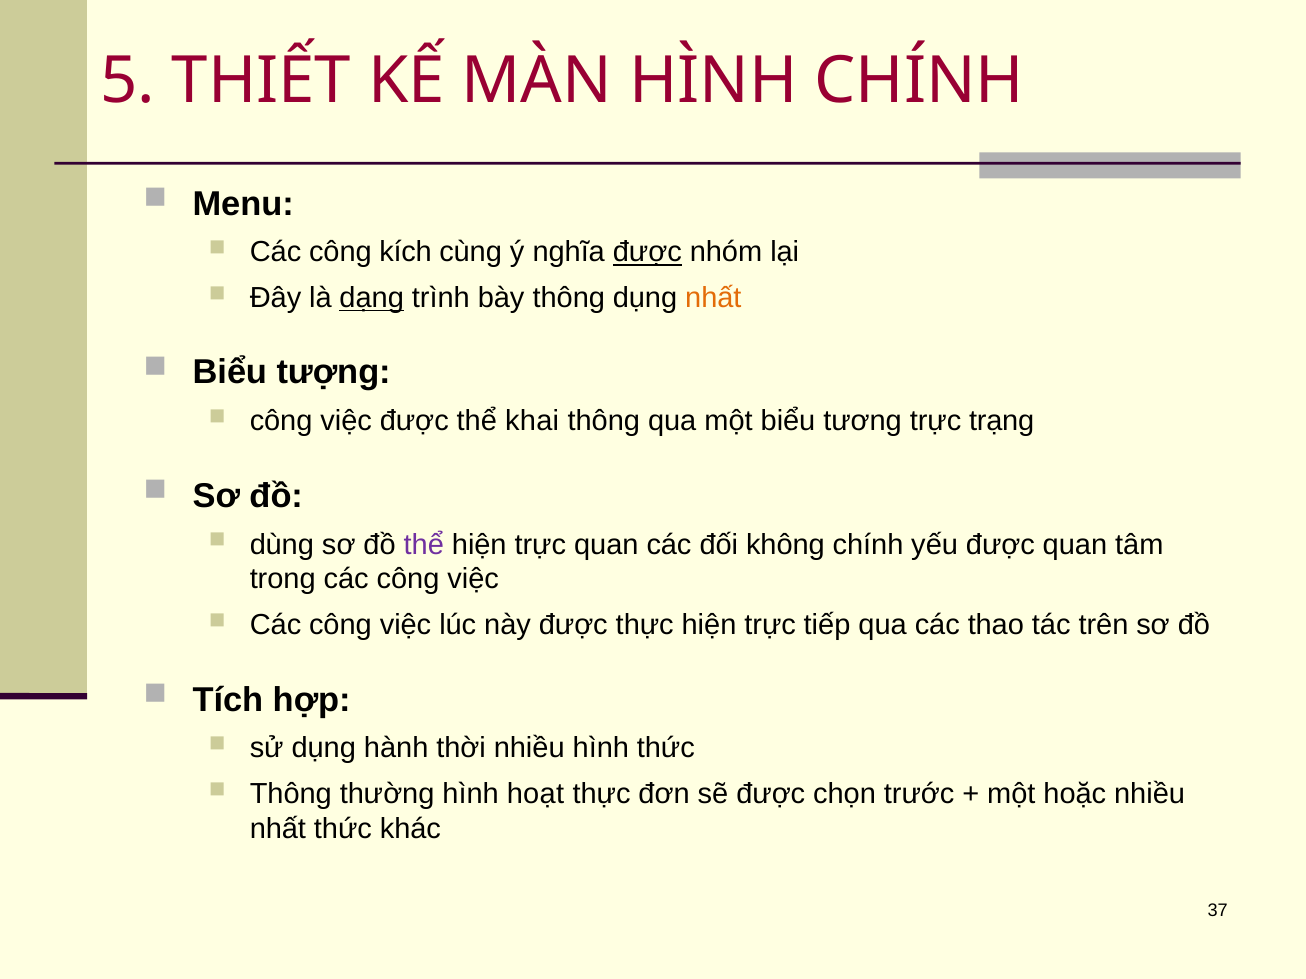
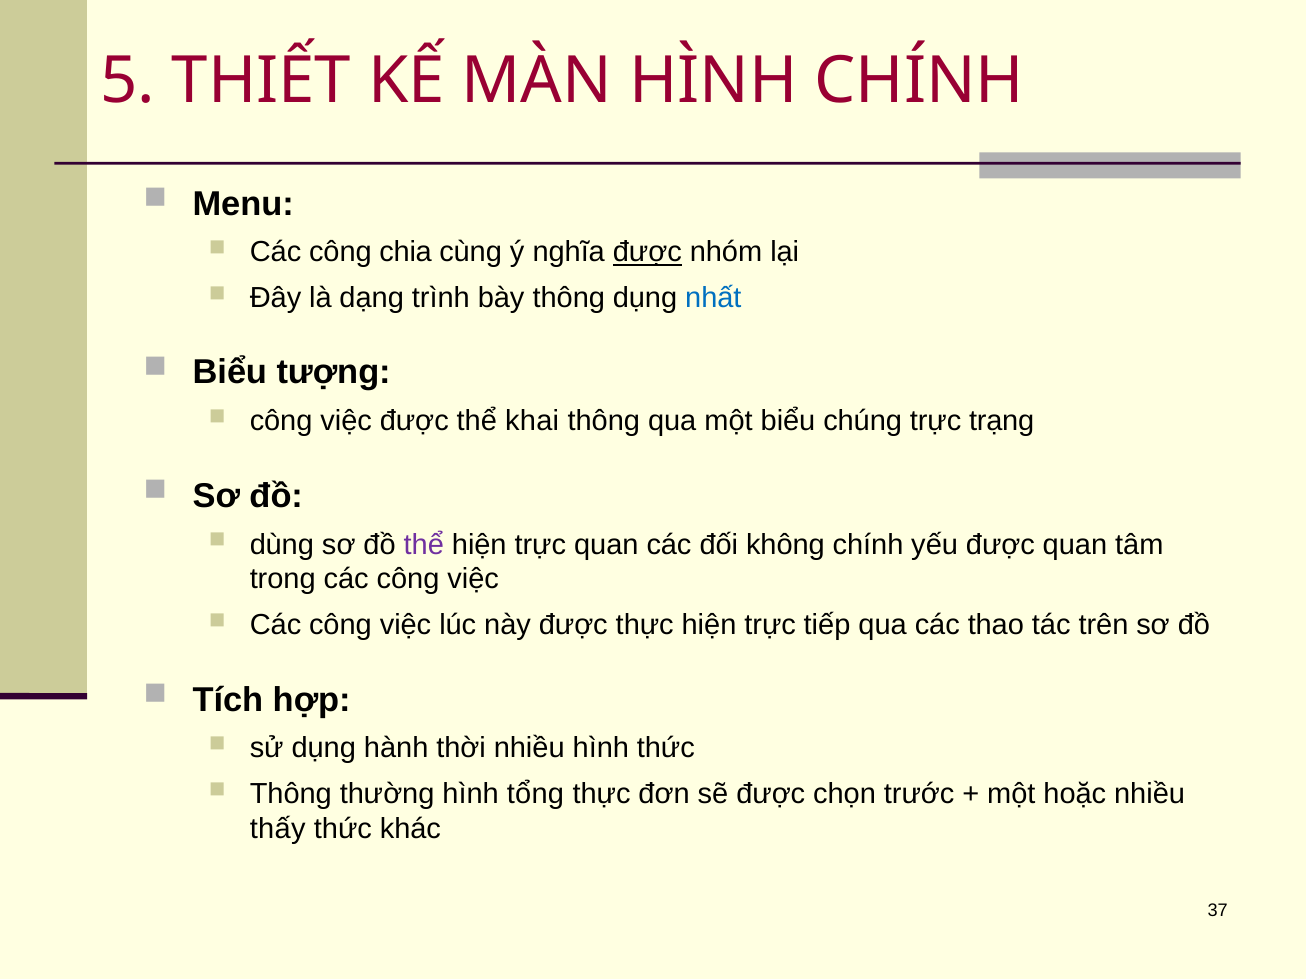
kích: kích -> chia (406, 252)
dạng underline: present -> none (372, 298)
nhất colour: orange -> blue (713, 298)
tương: tương -> chúng (863, 421)
hoạt: hoạt -> tổng (535, 794)
nhất: nhất -> thấy (278, 829)
